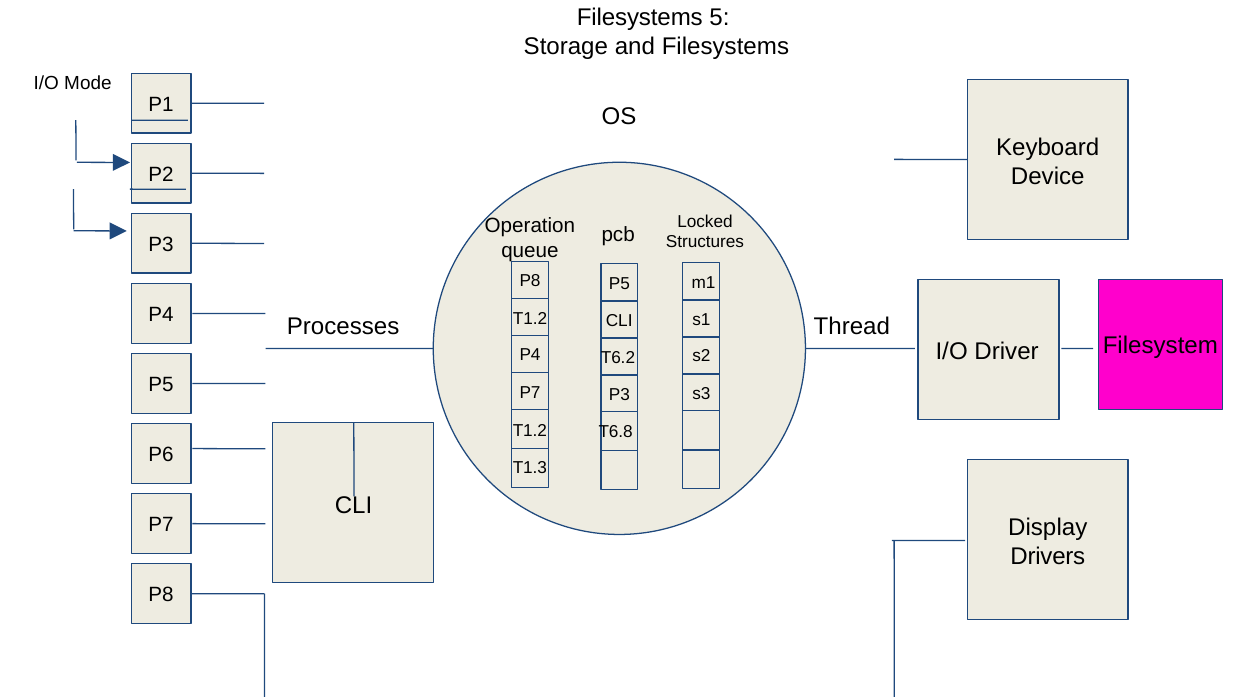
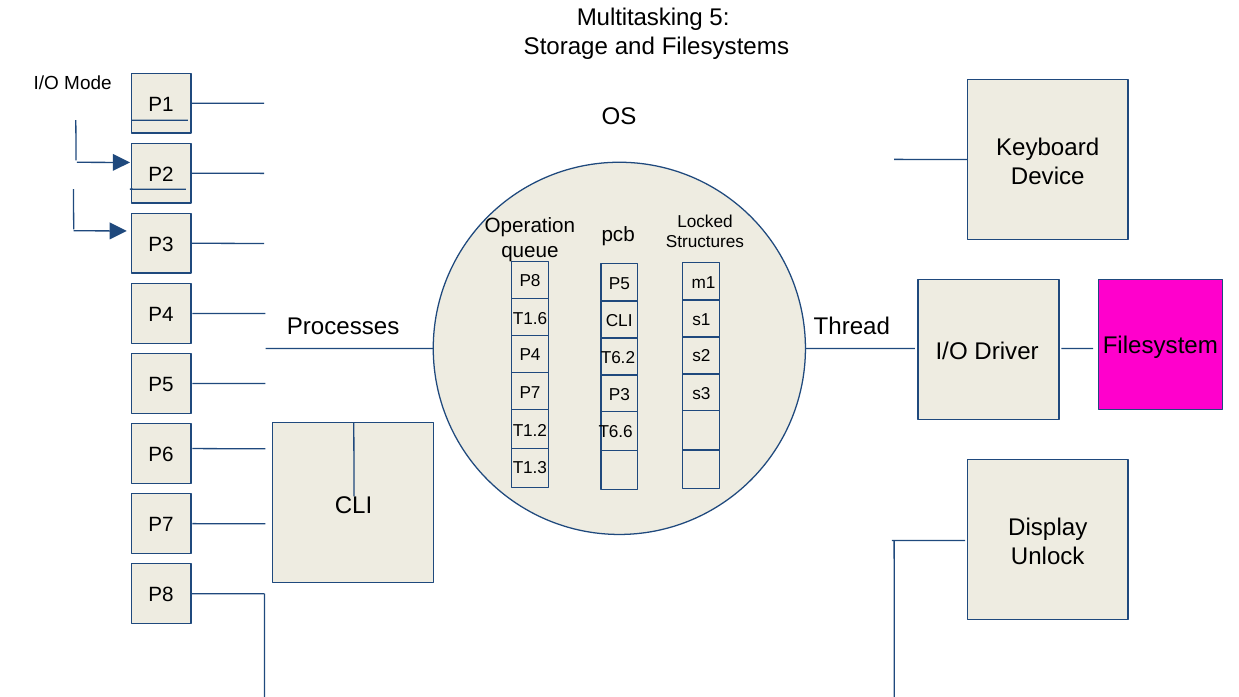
Filesystems: Filesystems -> Multitasking (640, 17)
T1.2: T1.2 -> T1.6 (530, 318)
T6.8: T6.8 -> T6.6 (616, 431)
Drivers: Drivers -> Unlock (1048, 556)
